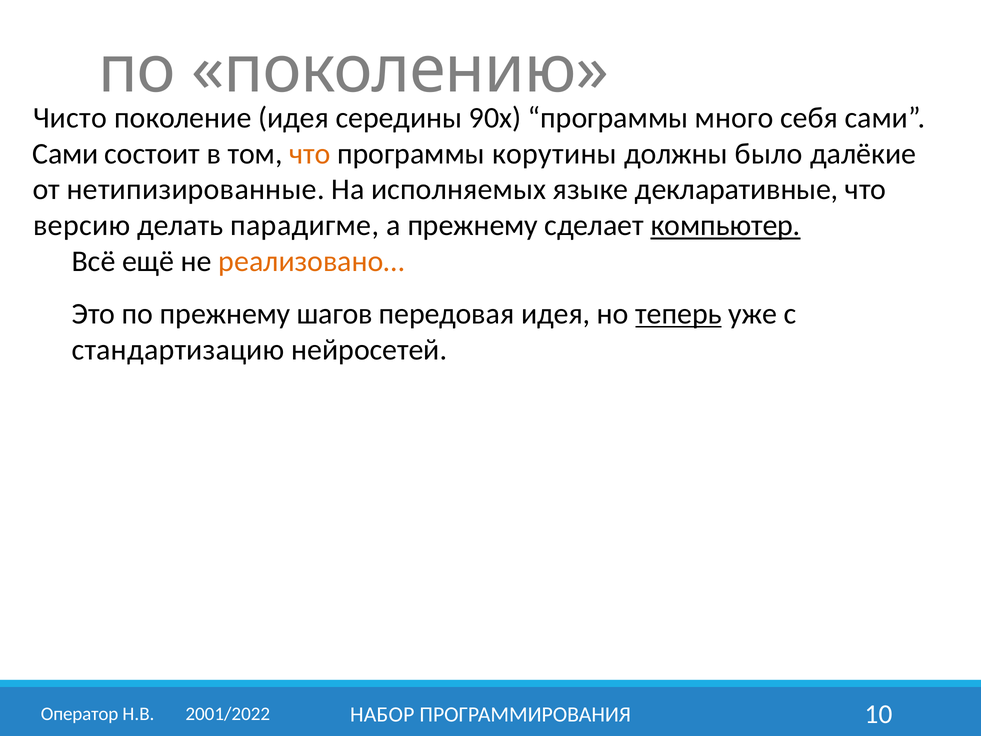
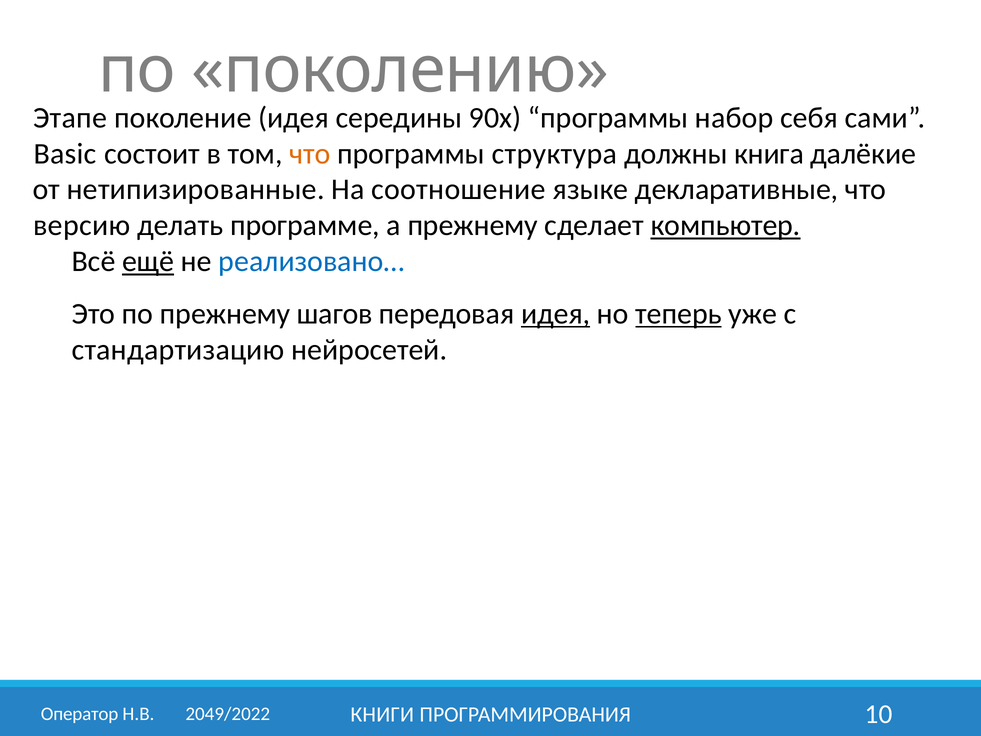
Чисто: Чисто -> Этапе (70, 118)
много: много -> набор (734, 118)
Сами: Сами -> Basic (65, 154)
корутины: корутины -> структура (554, 154)
было: было -> книга (769, 154)
исполняемых: исполняемых -> соотношение (459, 190)
парадигме: парадигме -> программе (305, 225)
ещё underline: none -> present (148, 261)
реализовано… colour: orange -> blue (311, 261)
идея underline: none -> present (556, 314)
НАБОР: НАБОР -> КНИГИ (382, 714)
2001/2022: 2001/2022 -> 2049/2022 (228, 714)
